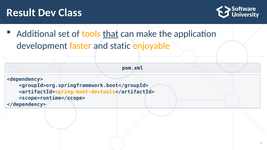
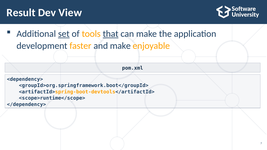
Class: Class -> View (70, 13)
set underline: none -> present (64, 34)
and static: static -> make (120, 46)
